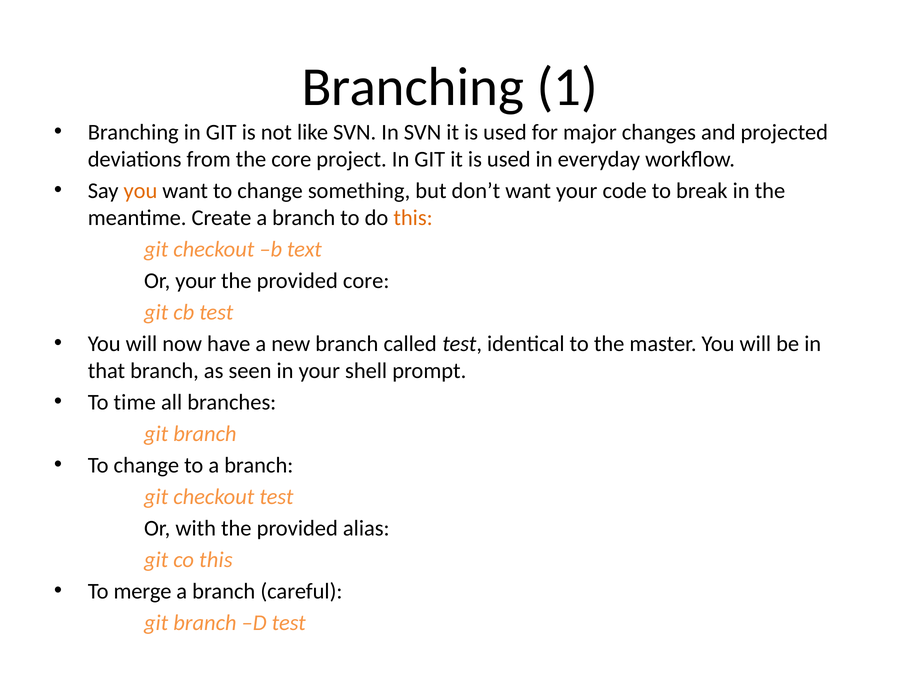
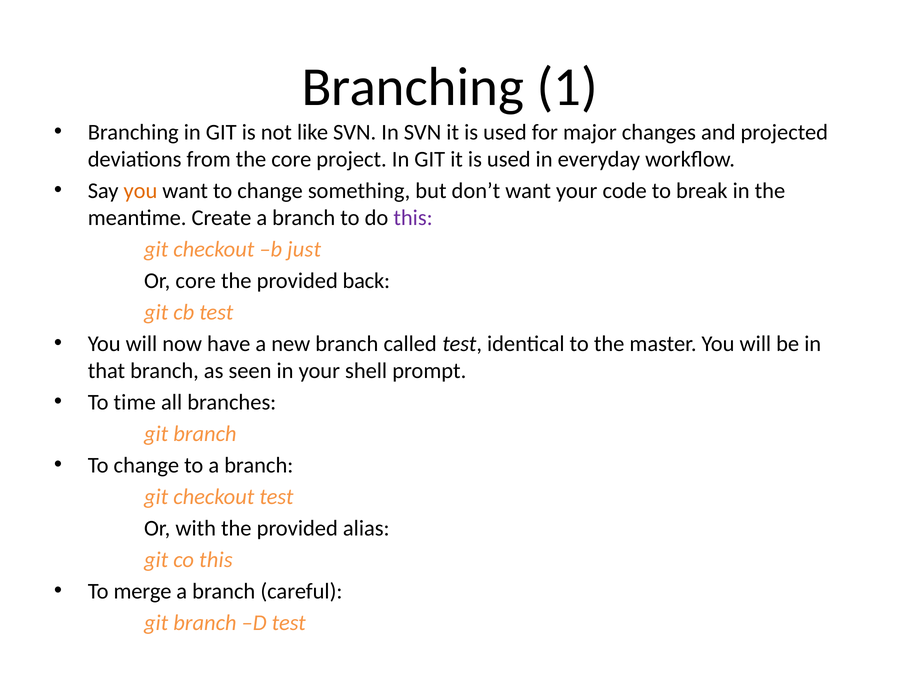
this colour: orange -> purple (413, 218)
text: text -> just (304, 249)
Or your: your -> core (196, 281)
provided core: core -> back (366, 281)
